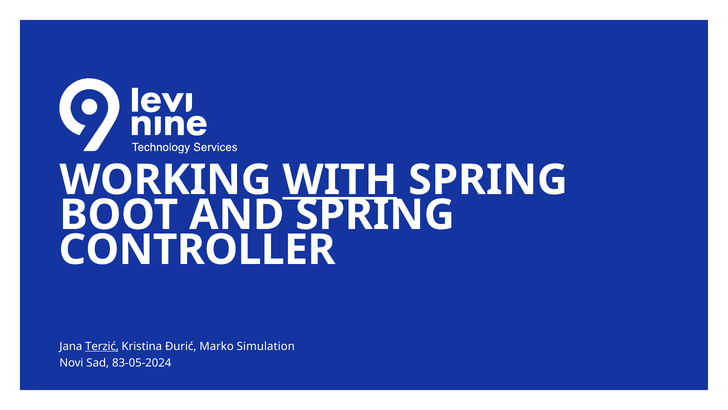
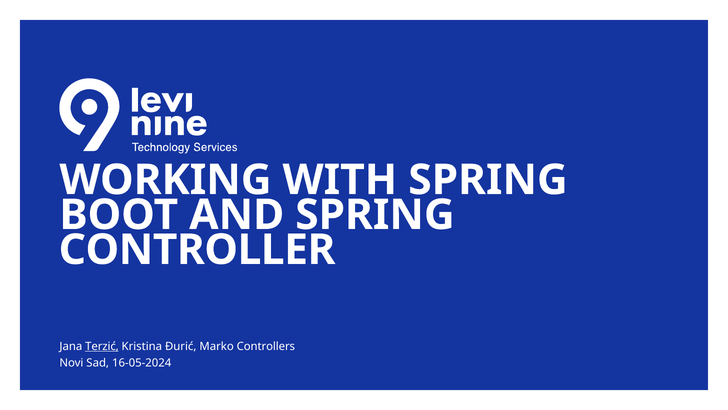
WITH underline: present -> none (340, 180)
Simulation: Simulation -> Controllers (266, 346)
83-05-2024: 83-05-2024 -> 16-05-2024 (142, 363)
